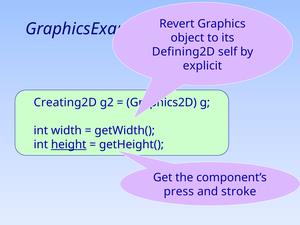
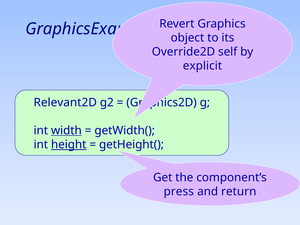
Defining2D: Defining2D -> Override2D (183, 52)
Creating2D: Creating2D -> Relevant2D (65, 102)
width underline: none -> present (66, 130)
stroke: stroke -> return (239, 192)
